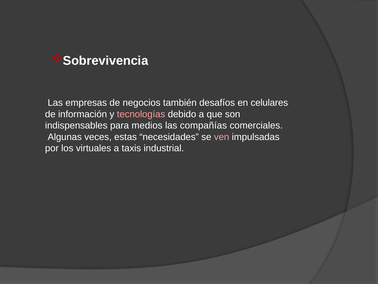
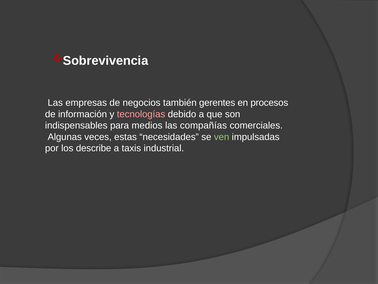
desafíos: desafíos -> gerentes (217, 103)
celulares: celulares -> procesos (269, 103)
ven colour: pink -> light green (222, 137)
virtuales: virtuales -> describe (94, 148)
